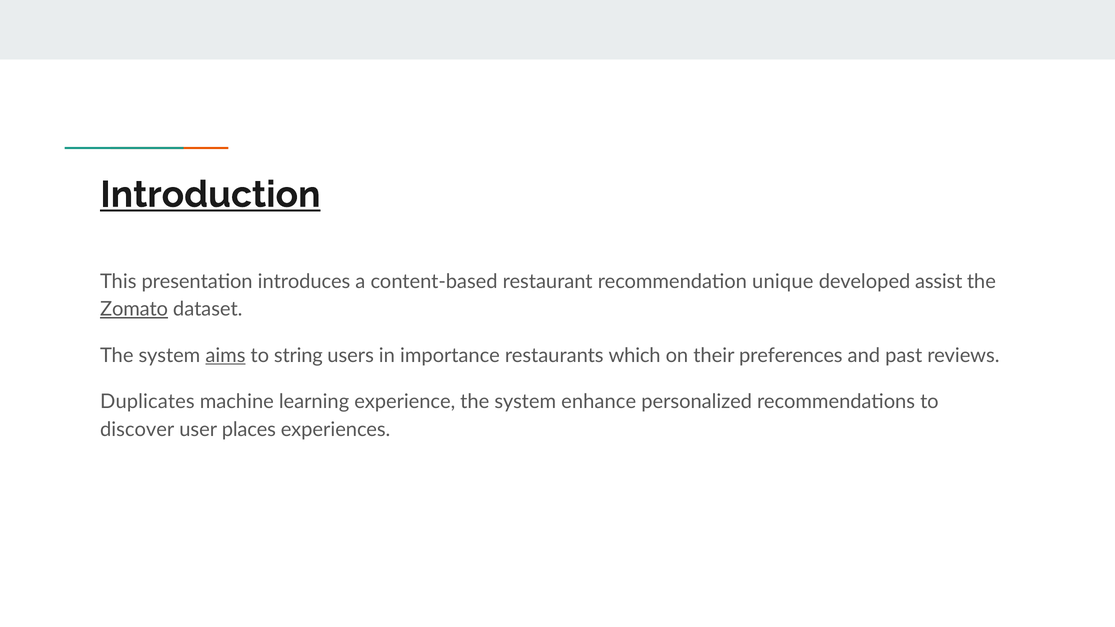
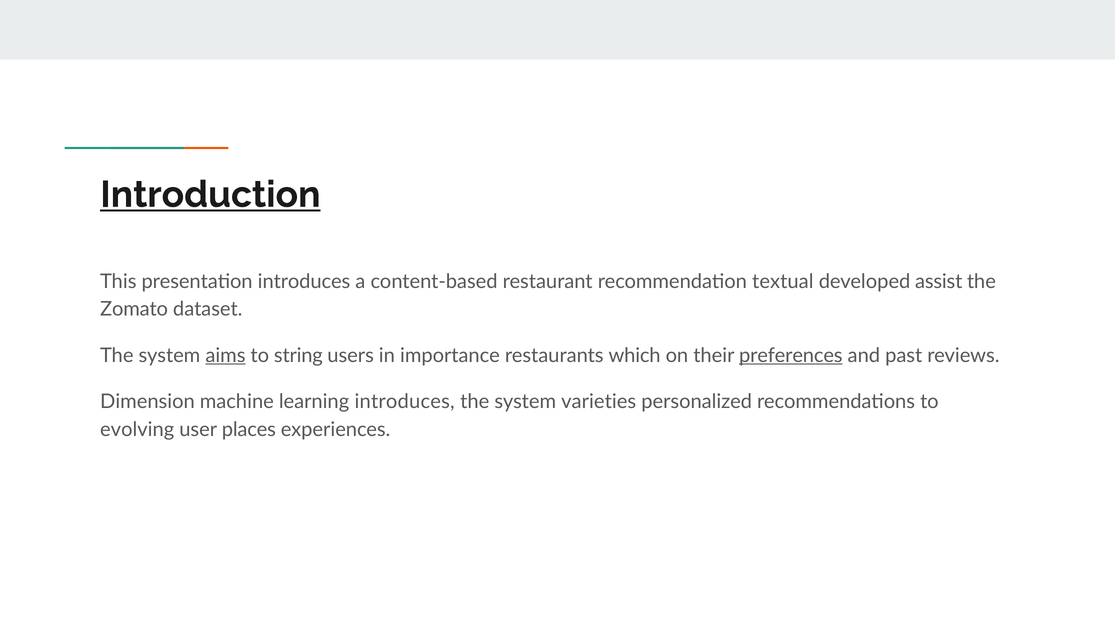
unique: unique -> textual (783, 281)
Zomato underline: present -> none (134, 309)
preferences underline: none -> present (791, 356)
Duplicates: Duplicates -> Dimension (147, 402)
learning experience: experience -> introduces (405, 402)
enhance: enhance -> varieties (599, 402)
discover: discover -> evolving (137, 430)
